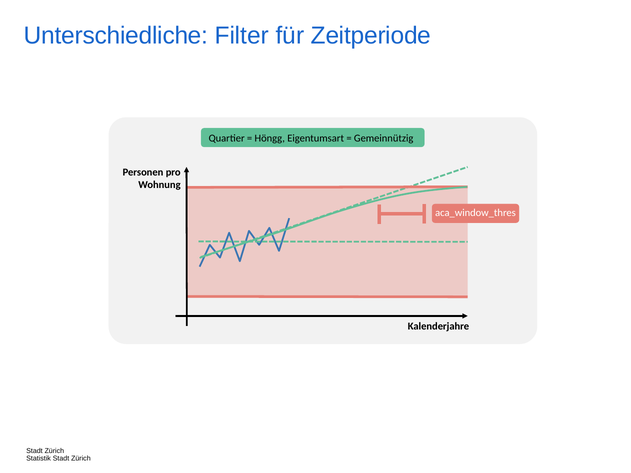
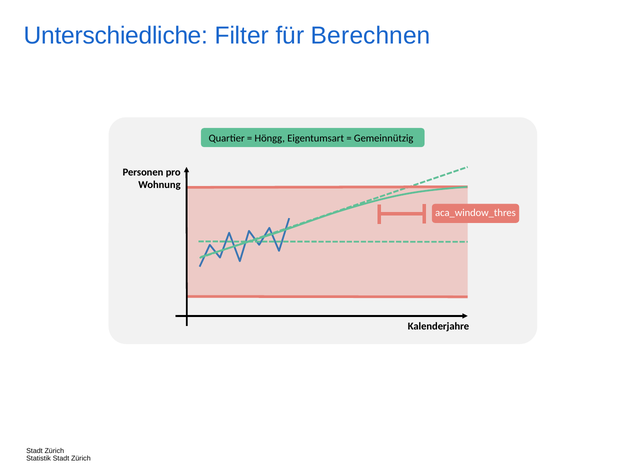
Zeitperiode: Zeitperiode -> Berechnen (371, 36)
